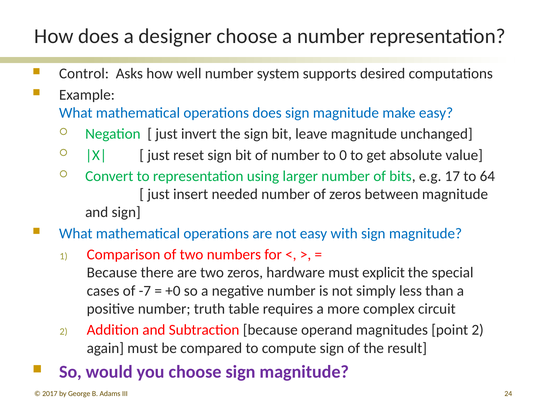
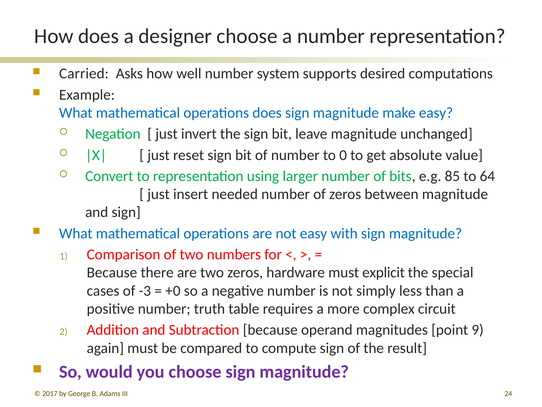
Control: Control -> Carried (84, 74)
17: 17 -> 85 (452, 176)
-7: -7 -> -3 (145, 290)
point 2: 2 -> 9 (478, 330)
